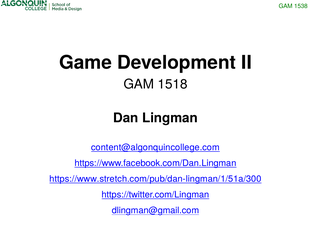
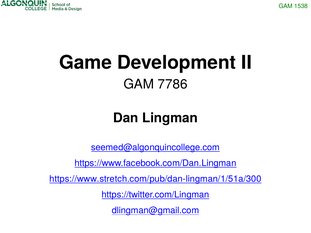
1518: 1518 -> 7786 (173, 84)
content@algonquincollege.com: content@algonquincollege.com -> seemed@algonquincollege.com (155, 148)
